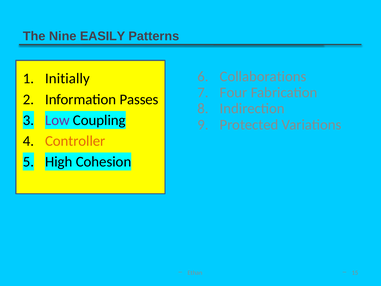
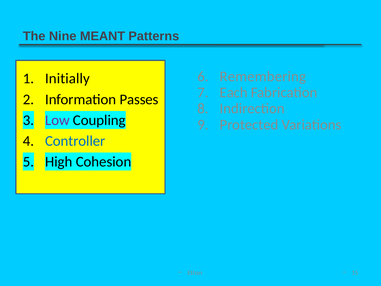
EASILY: EASILY -> MEANT (103, 36)
Collaborations: Collaborations -> Remembering (263, 76)
Four: Four -> Each (234, 93)
Controller colour: orange -> blue (75, 141)
